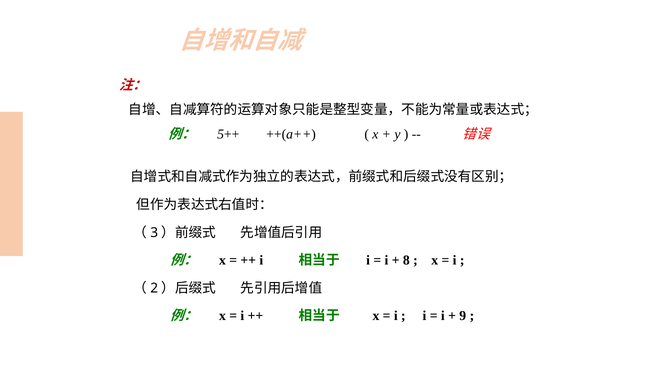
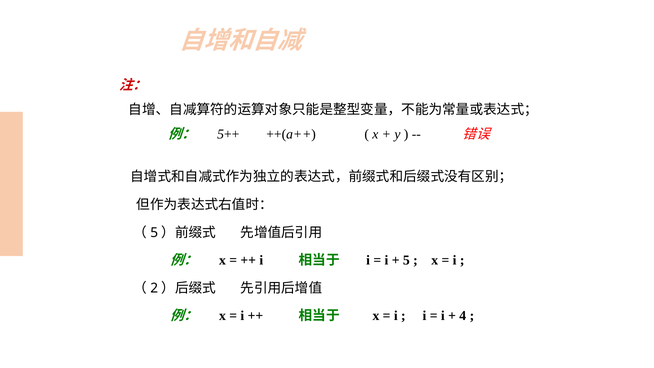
3: 3 -> 5 (154, 232)
8: 8 -> 5 (406, 260)
9: 9 -> 4 (463, 316)
